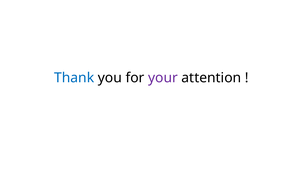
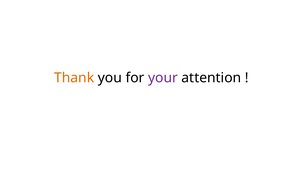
Thank colour: blue -> orange (74, 78)
